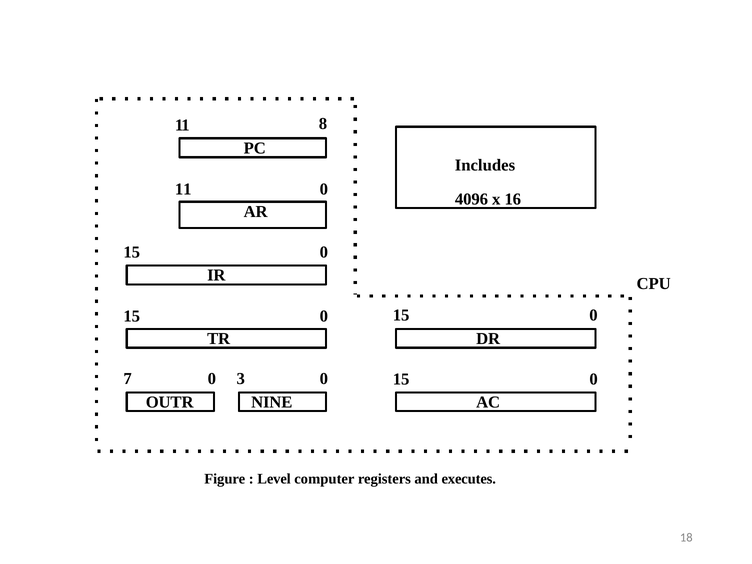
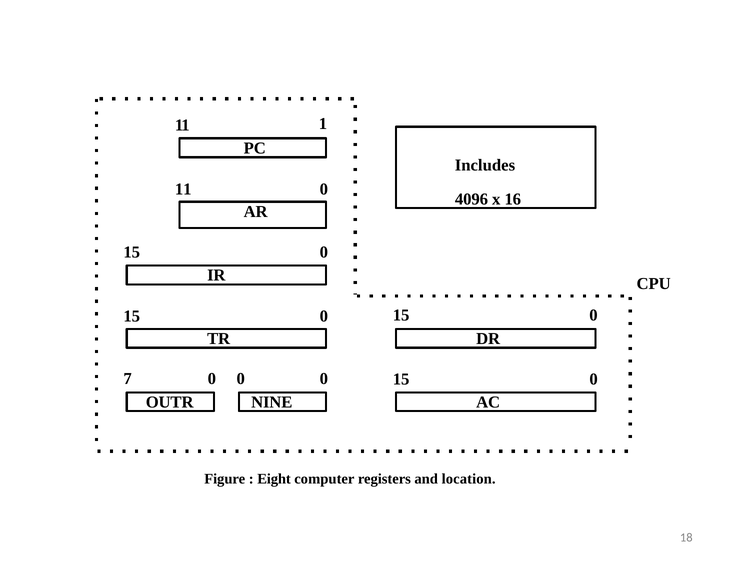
8: 8 -> 1 (323, 124)
7 0 3: 3 -> 0 (241, 379)
Level: Level -> Eight (274, 479)
executes: executes -> location (469, 479)
